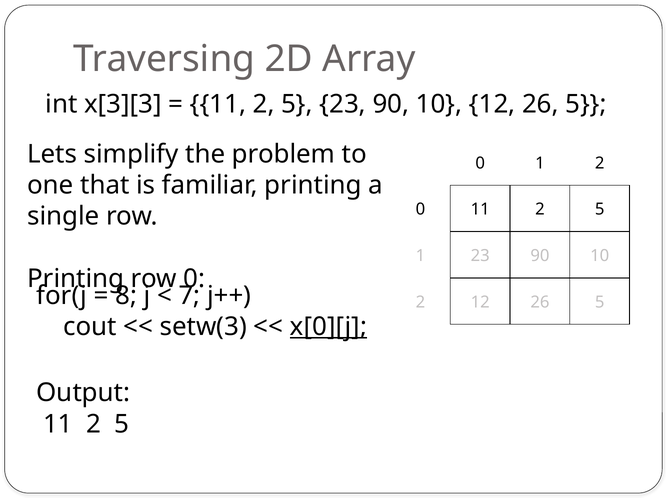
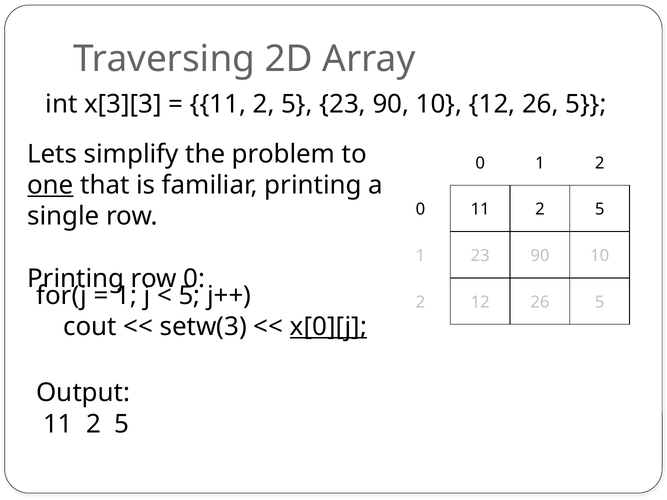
one underline: none -> present (50, 185)
8: 8 -> 1 (126, 296)
7: 7 -> 5 (190, 296)
